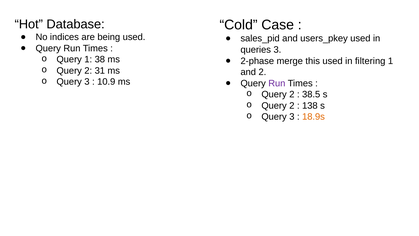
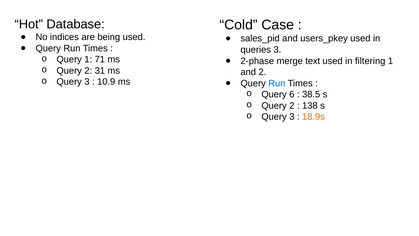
38: 38 -> 71 (100, 59)
this: this -> text (313, 61)
Run colour: purple -> blue (277, 83)
2: 2 -> 6 (292, 94)
